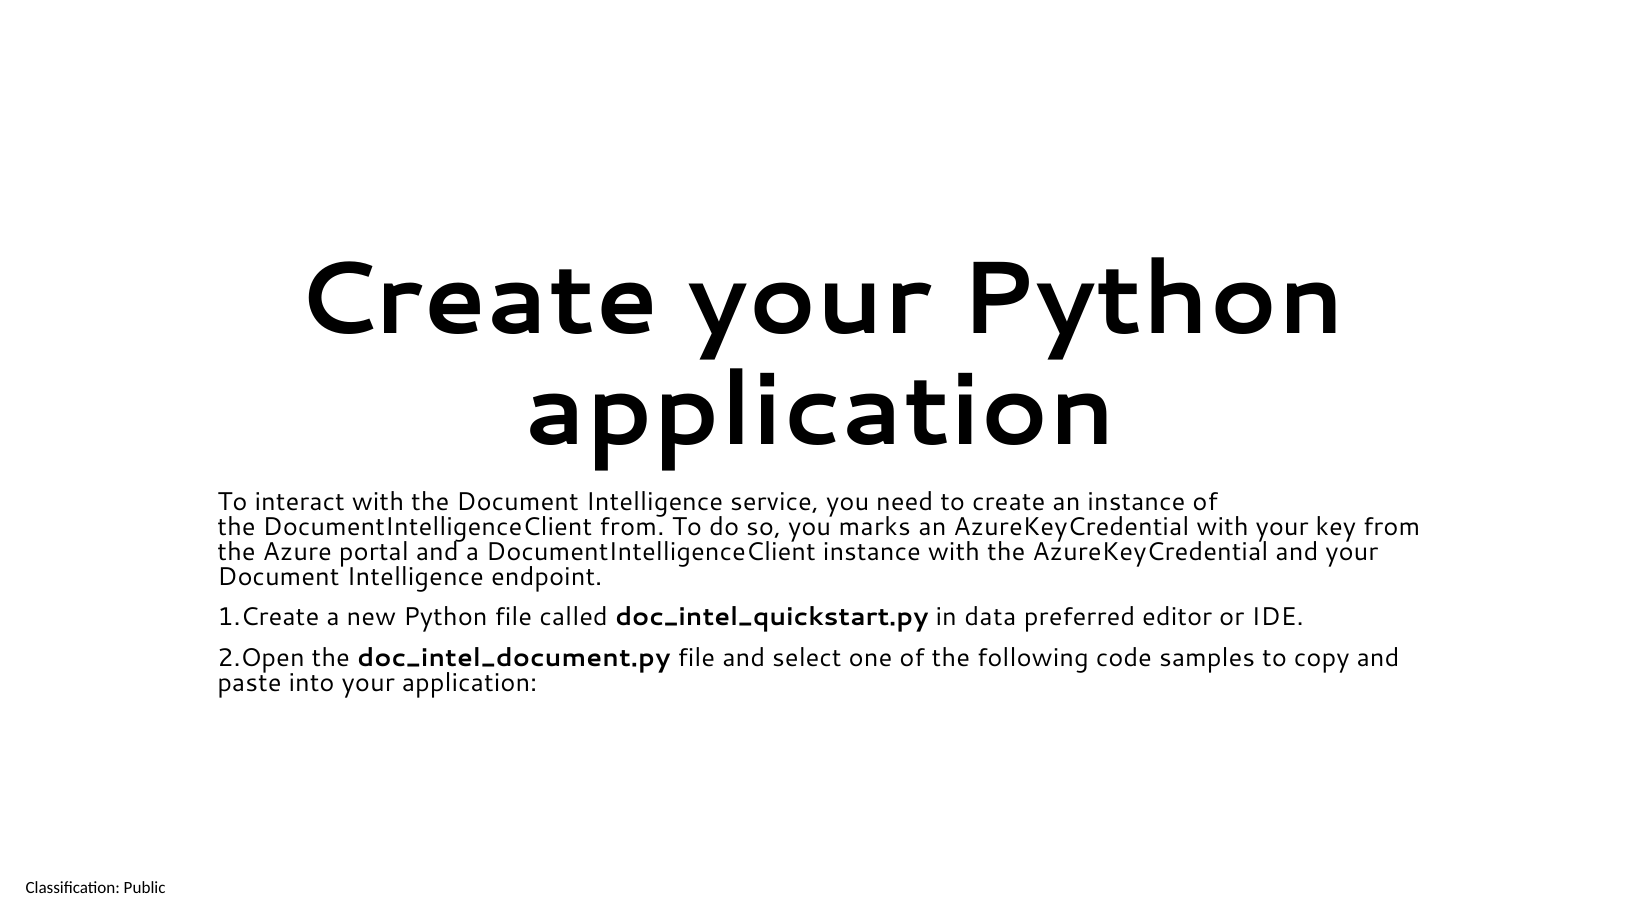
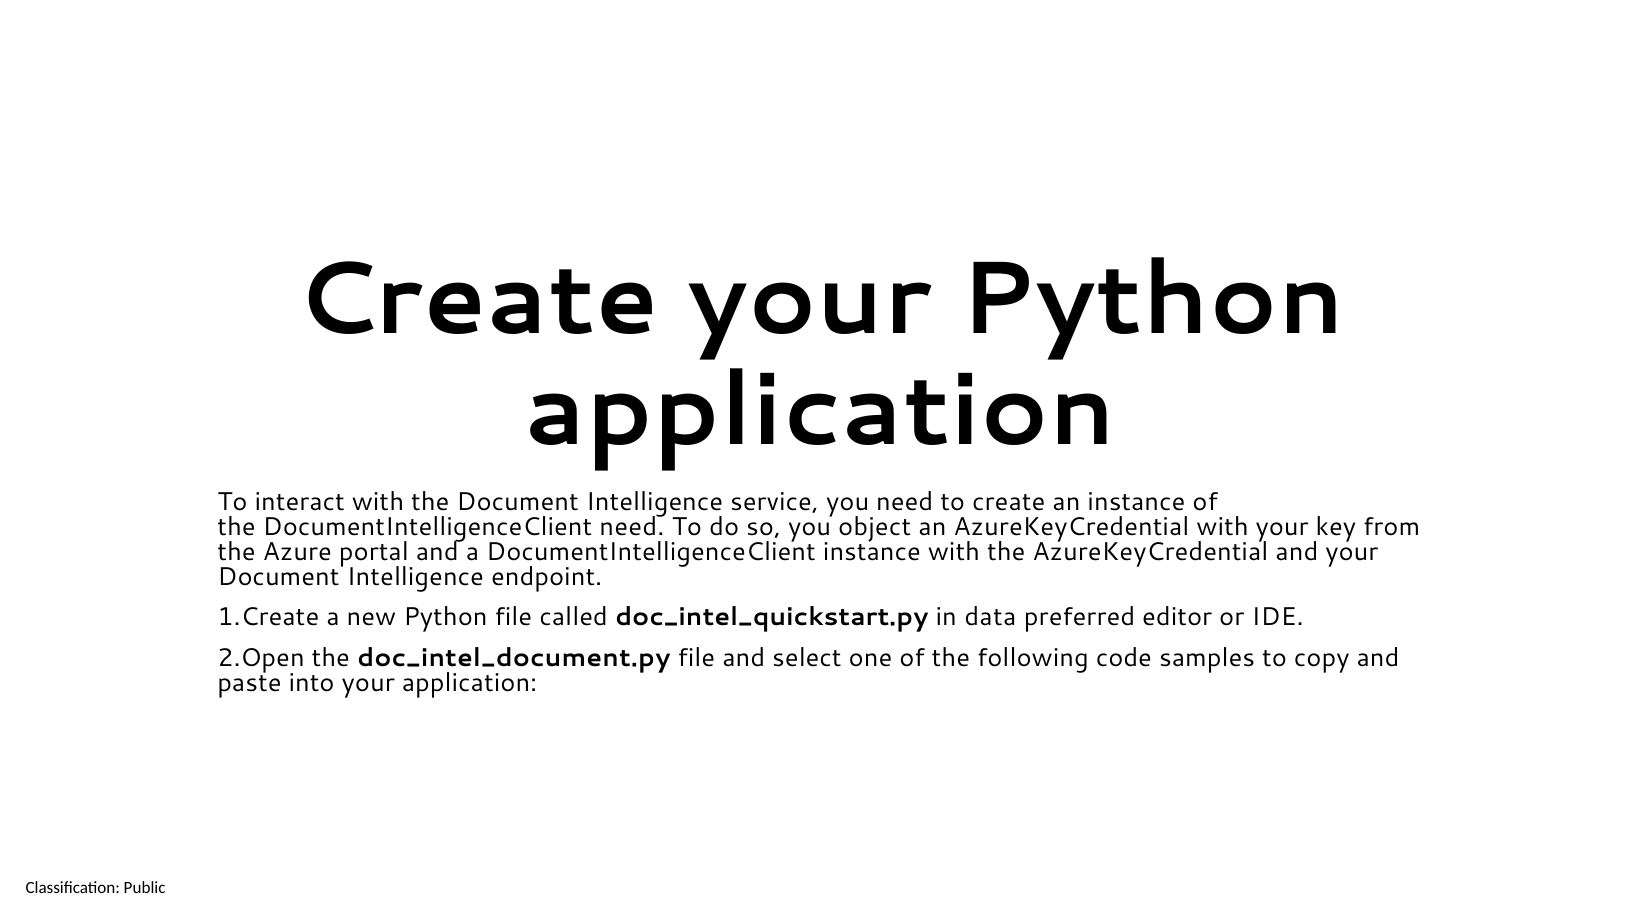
DocumentIntelligenceClient from: from -> need (632, 527)
marks: marks -> object (875, 527)
